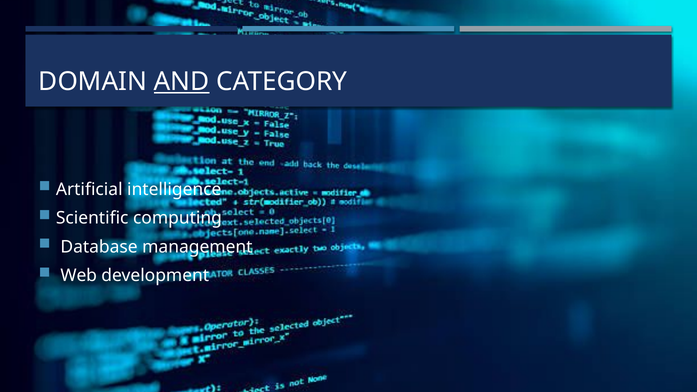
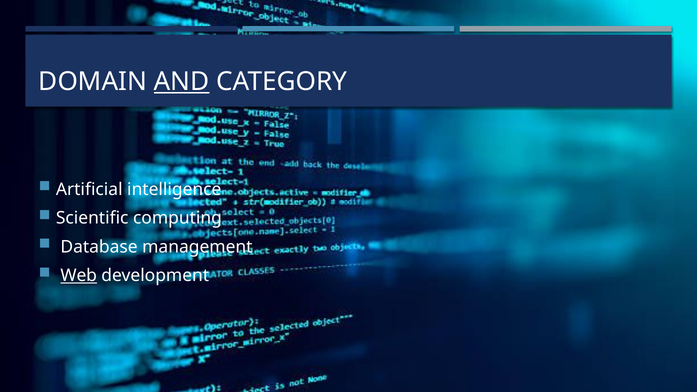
Web underline: none -> present (79, 276)
